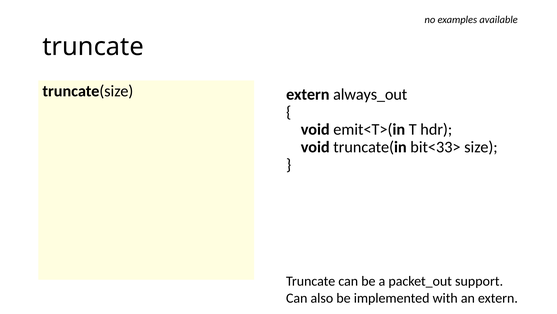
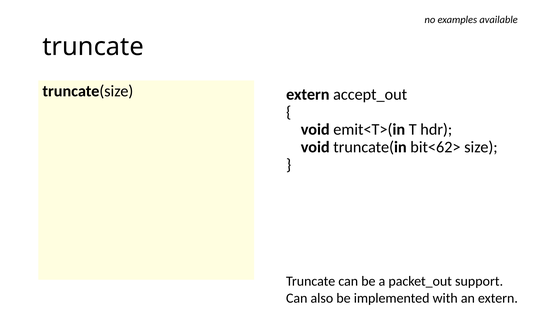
always_out: always_out -> accept_out (370, 94)
bit<33>: bit<33> -> bit<62> (435, 147)
